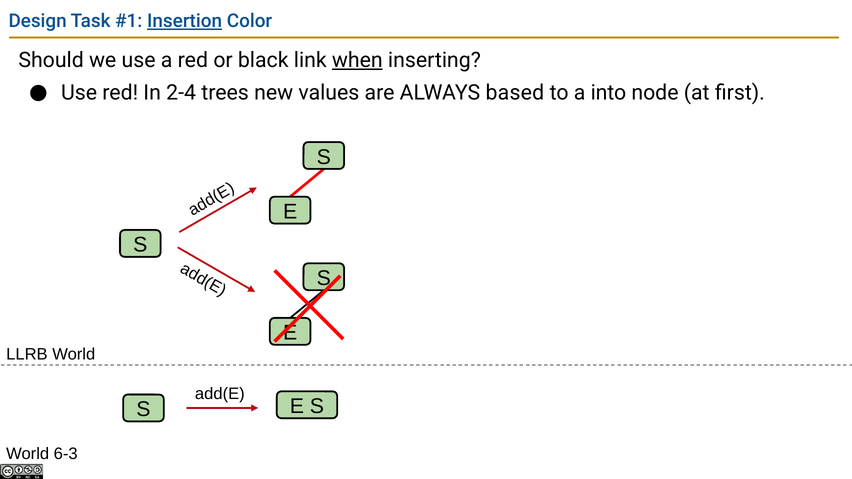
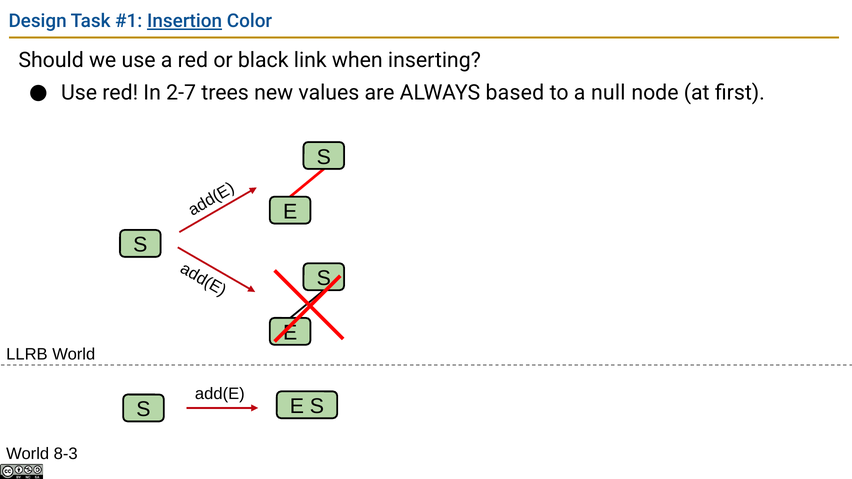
when underline: present -> none (357, 60)
2-4: 2-4 -> 2-7 (181, 93)
into: into -> null (608, 93)
6-3: 6-3 -> 8-3 (66, 454)
